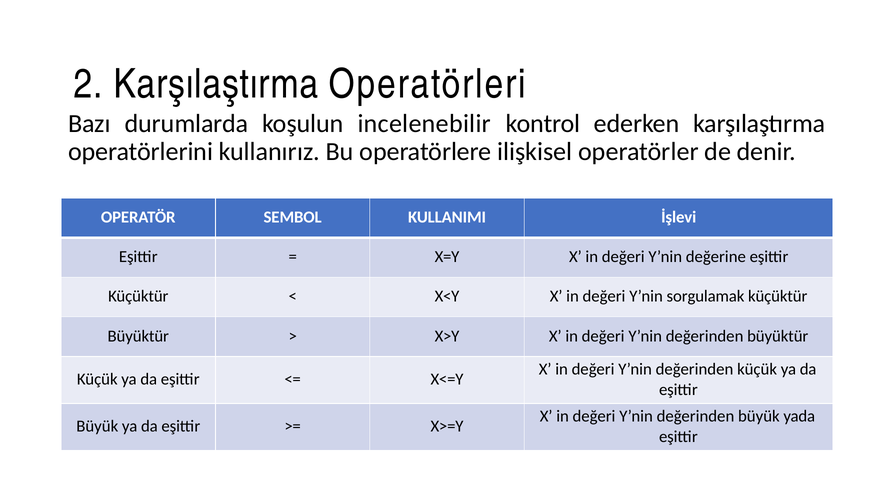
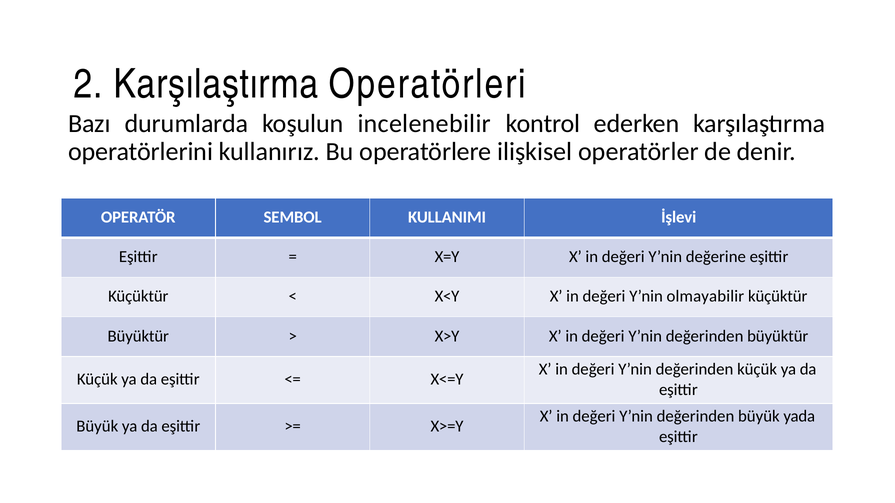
sorgulamak: sorgulamak -> olmayabilir (705, 297)
